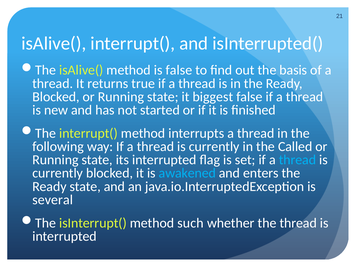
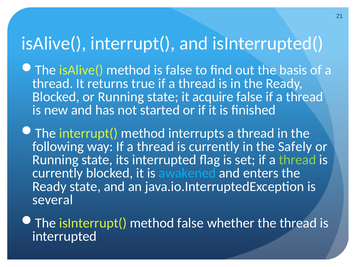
biggest: biggest -> acquire (213, 97)
Called: Called -> Safely (295, 147)
thread colour: light blue -> light green (297, 160)
method such: such -> false (191, 223)
